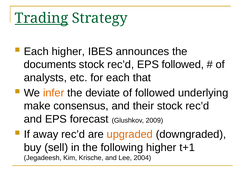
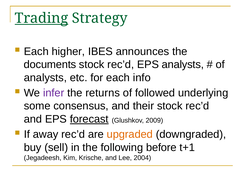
EPS followed: followed -> analysts (183, 64)
that: that -> info (142, 78)
infer colour: orange -> purple (54, 93)
deviate: deviate -> returns (103, 93)
make: make -> some (37, 106)
forecast underline: none -> present (89, 119)
following higher: higher -> before (161, 147)
